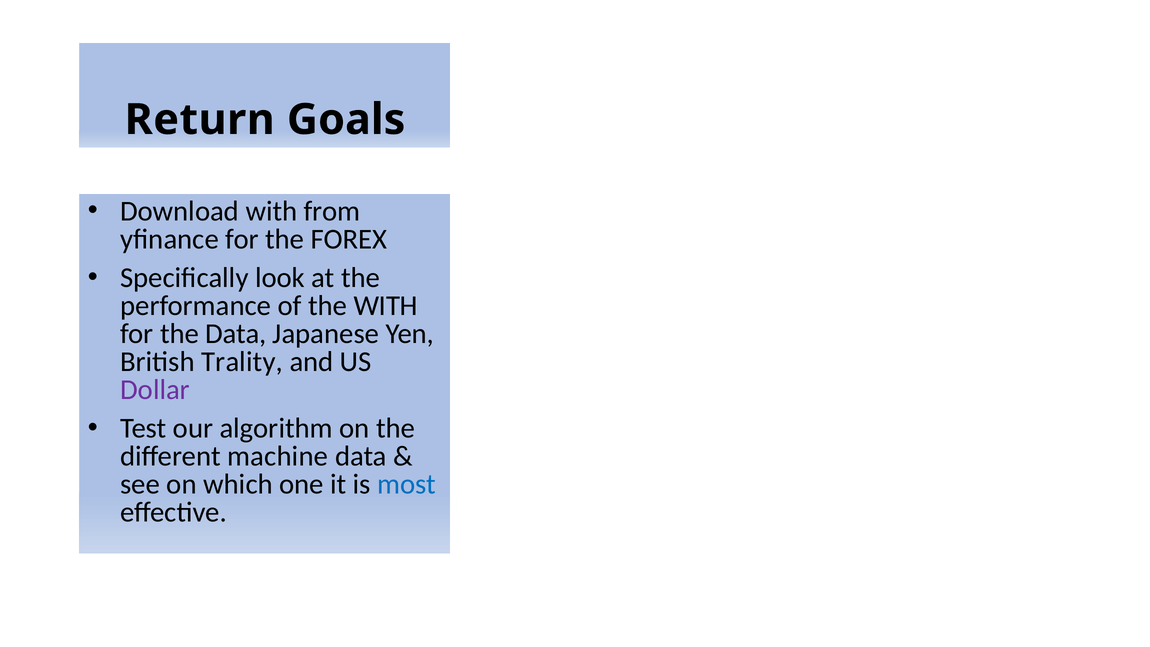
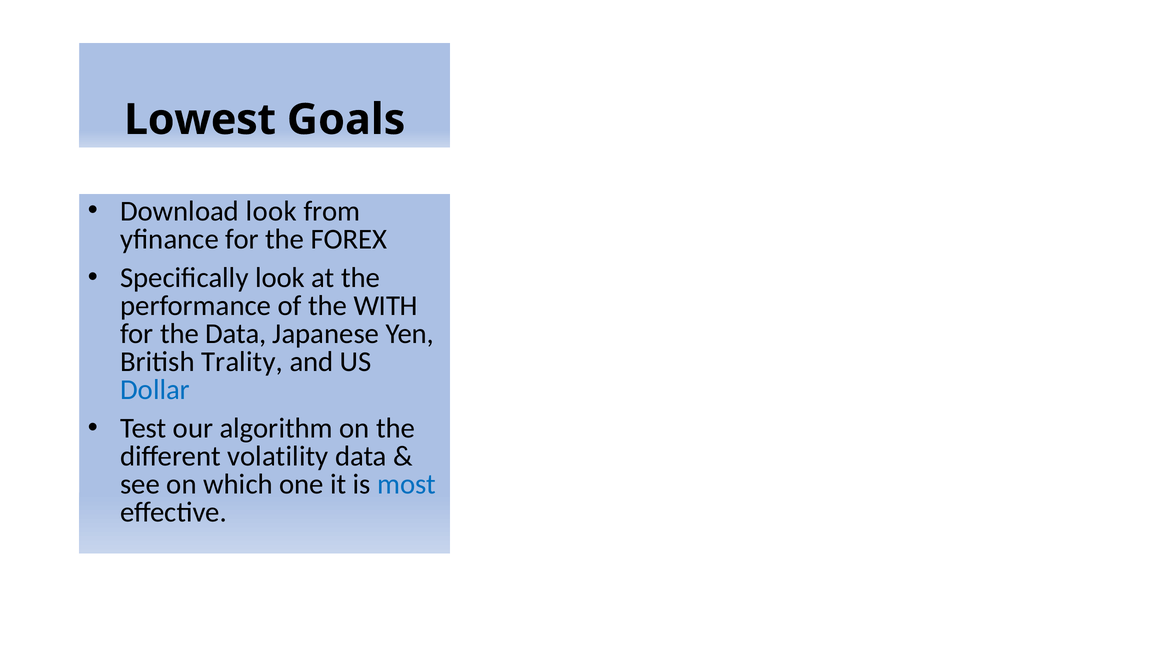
Return: Return -> Lowest (200, 120)
Download with: with -> look (271, 211)
Dollar colour: purple -> blue (155, 390)
machine: machine -> volatility (278, 456)
